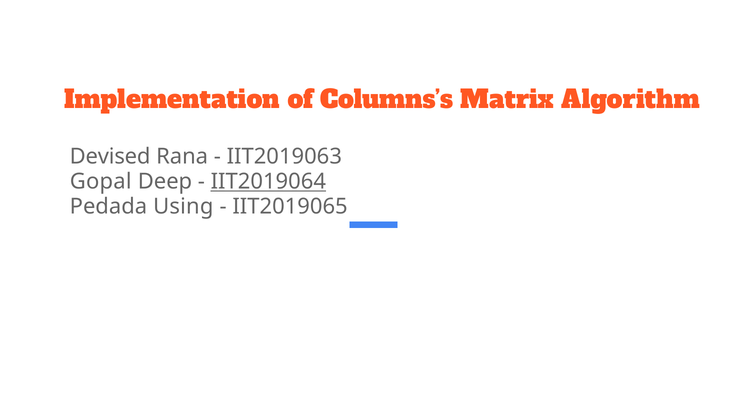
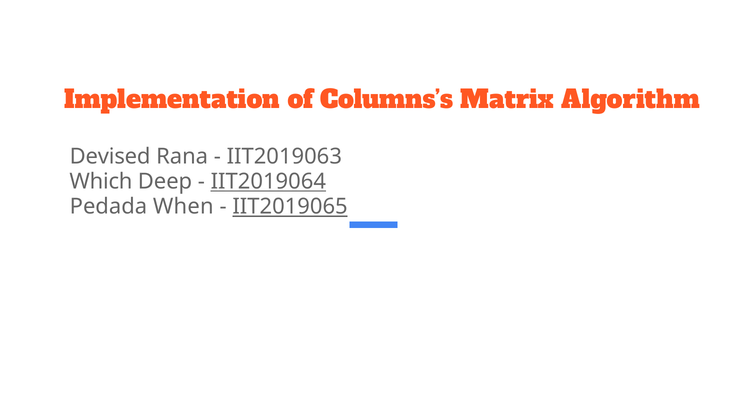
Gopal: Gopal -> Which (101, 182)
Using: Using -> When (183, 207)
IIT2019065 underline: none -> present (290, 207)
